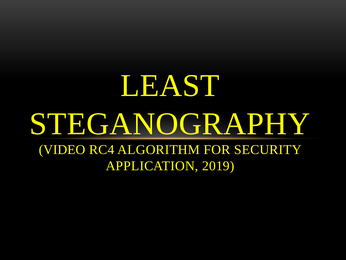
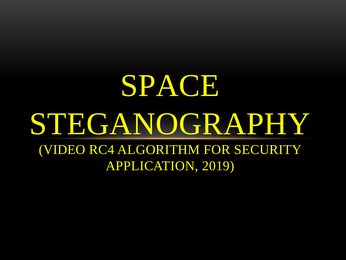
LEAST: LEAST -> SPACE (170, 86)
